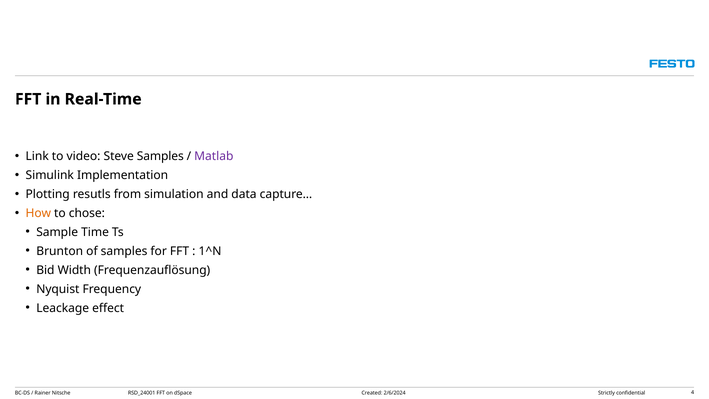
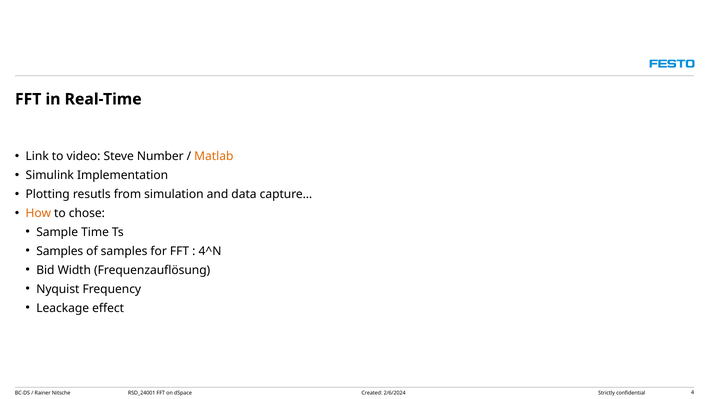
Steve Samples: Samples -> Number (160, 156)
Matlab colour: purple -> orange (214, 156)
Brunton: Brunton -> Samples (60, 251)
1^N: 1^N -> 4^N (210, 251)
